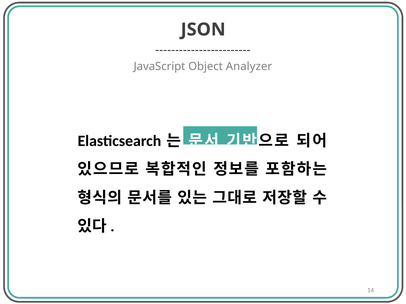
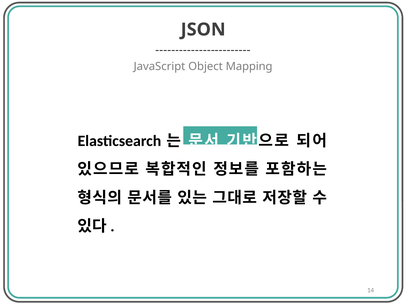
Analyzer: Analyzer -> Mapping (249, 67)
